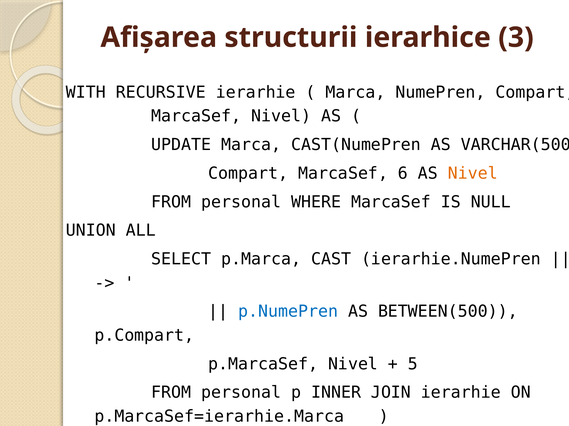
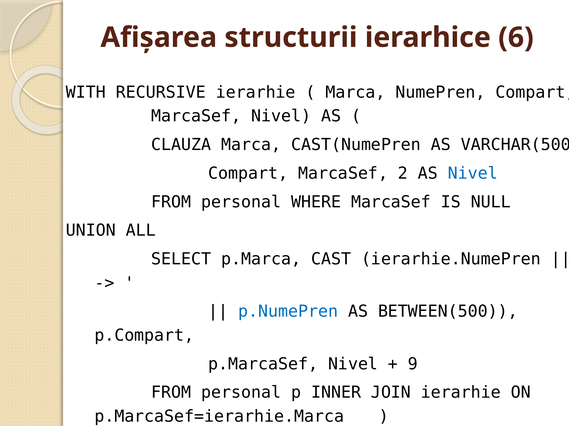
3: 3 -> 6 (516, 38)
UPDATE: UPDATE -> CLAUZA (181, 145)
MarcaSef 6: 6 -> 2 (403, 174)
Nivel colour: orange -> blue (473, 174)
5: 5 -> 9 (413, 365)
